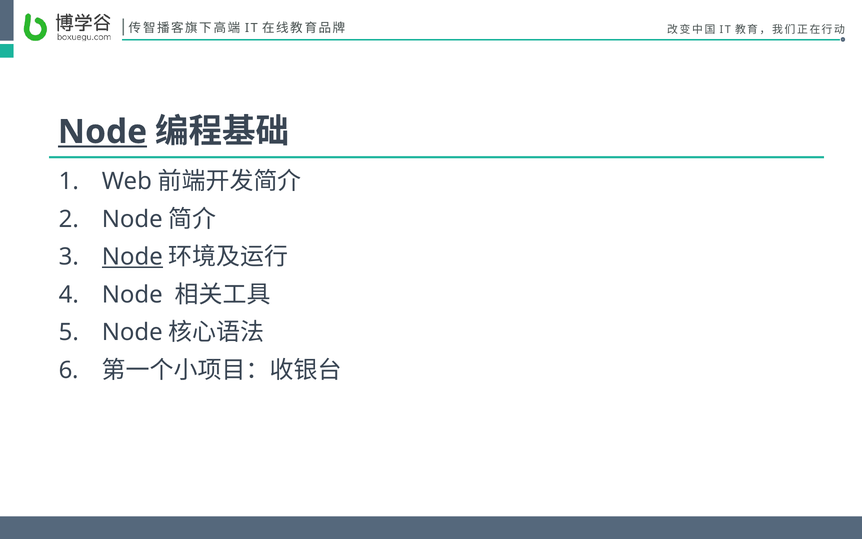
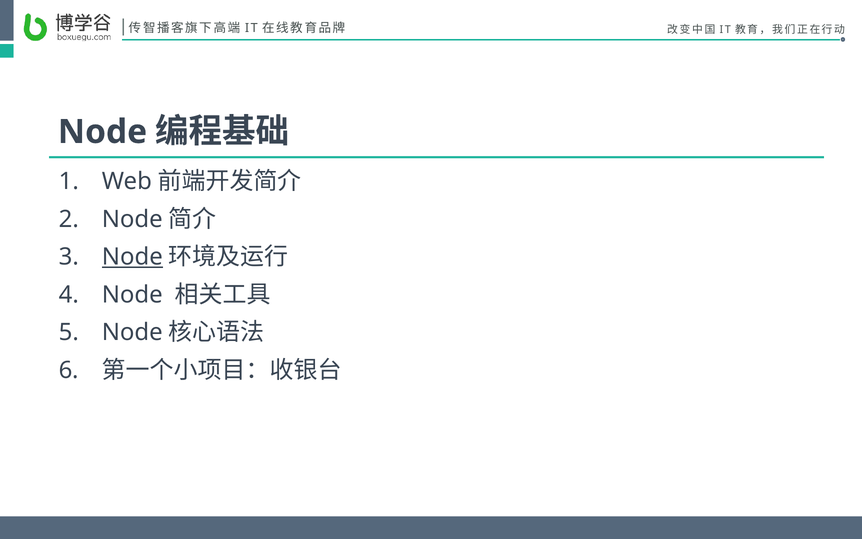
Node underline: present -> none (102, 132)
